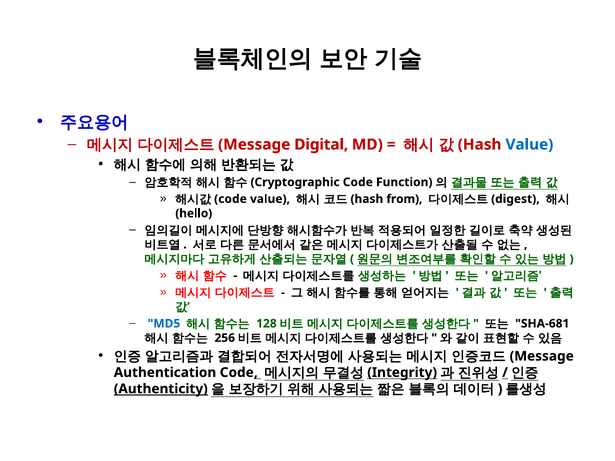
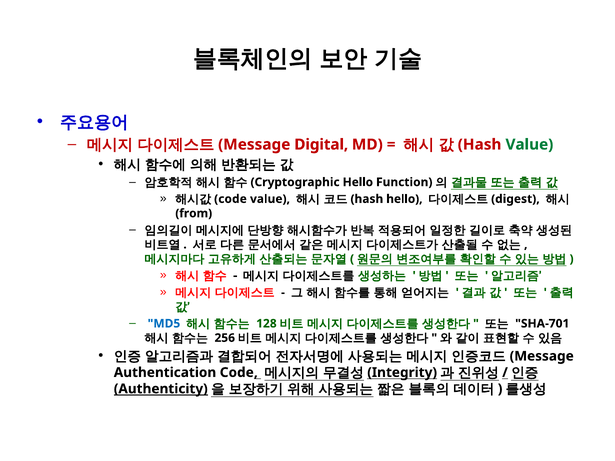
Value colour: blue -> green (529, 145)
Code: Code -> Hello (358, 182)
hash from: from -> hello (404, 199)
hello: hello -> from (194, 213)
SHA-681: SHA-681 -> SHA-701 (542, 324)
